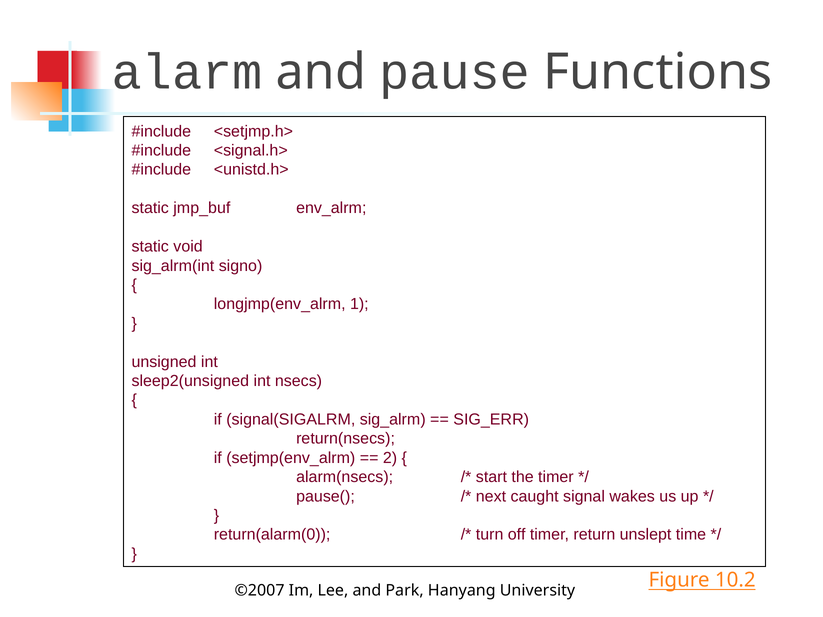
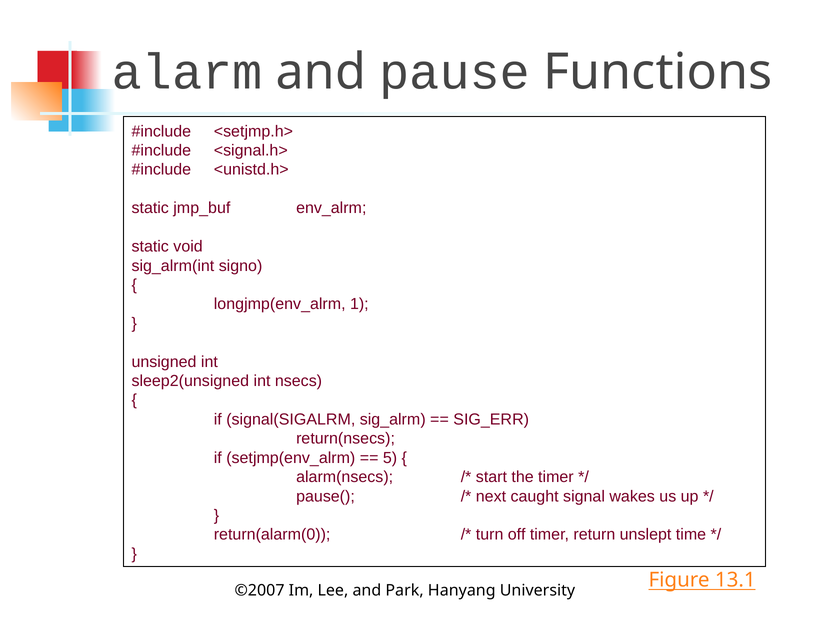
2: 2 -> 5 (390, 458)
10.2: 10.2 -> 13.1 (735, 580)
